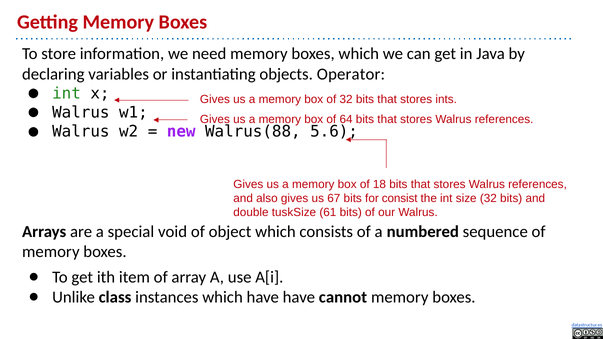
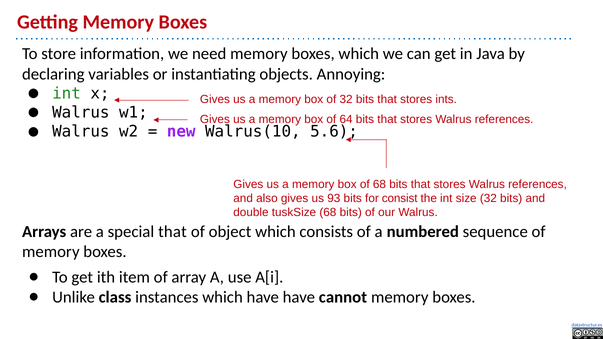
Operator: Operator -> Annoying (351, 74)
Walrus(88: Walrus(88 -> Walrus(10 (253, 132)
of 18: 18 -> 68 (379, 184)
67: 67 -> 93 (334, 199)
tuskSize 61: 61 -> 68 (328, 213)
special void: void -> that (172, 232)
